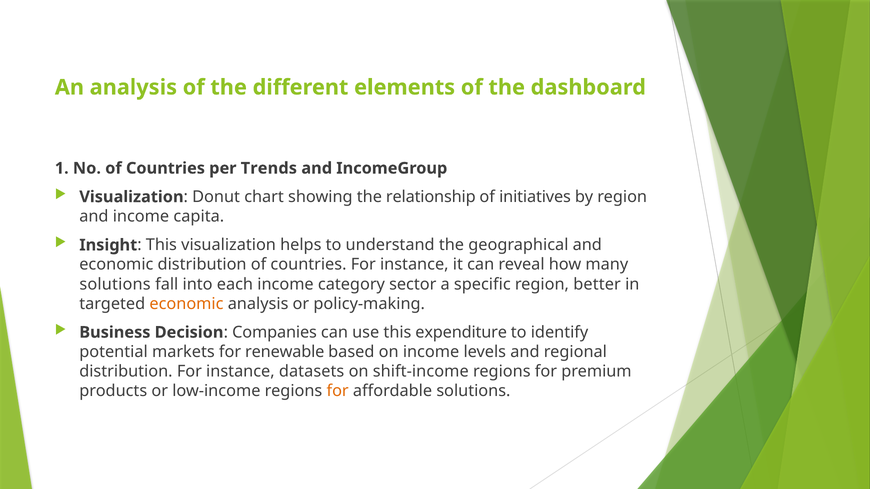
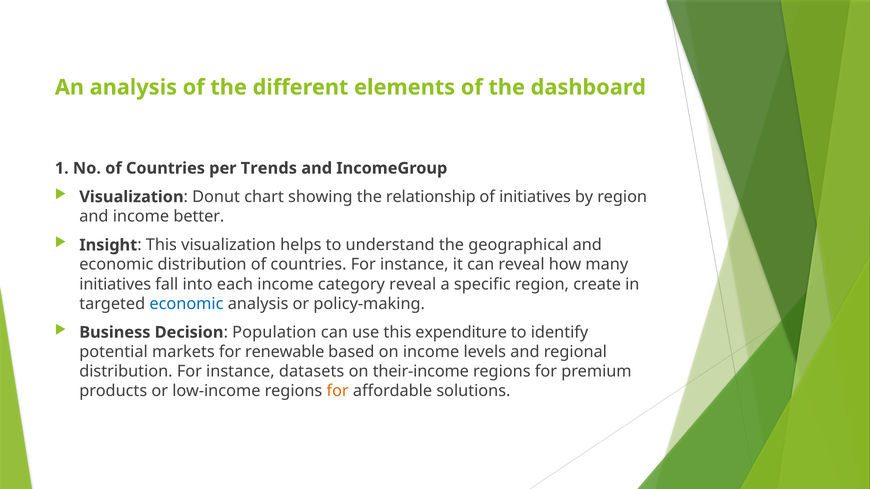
capita: capita -> better (199, 217)
solutions: solutions -> initiatives (115, 284)
category sector: sector -> reveal (413, 284)
better: better -> create (597, 284)
economic colour: orange -> blue (186, 304)
Companies: Companies -> Population (274, 333)
shift-income: shift-income -> their-income (421, 372)
